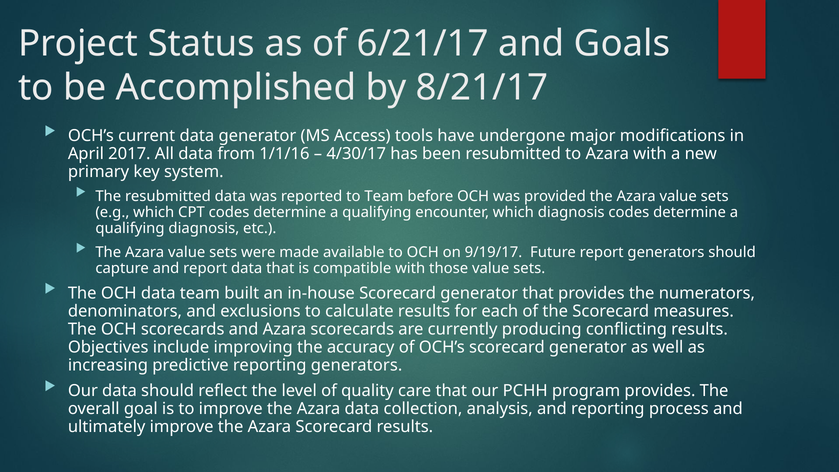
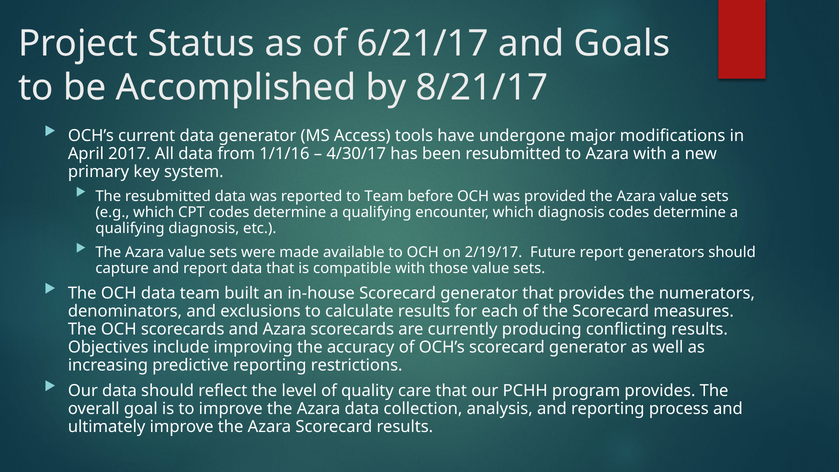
9/19/17: 9/19/17 -> 2/19/17 (493, 252)
reporting generators: generators -> restrictions (357, 365)
